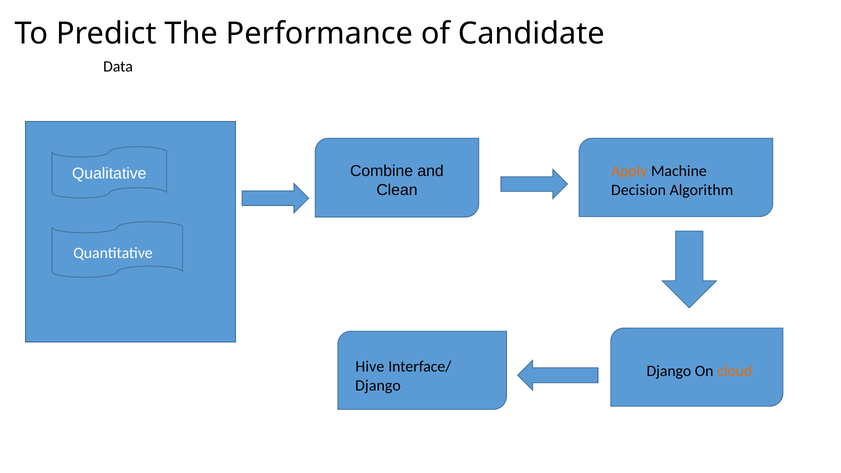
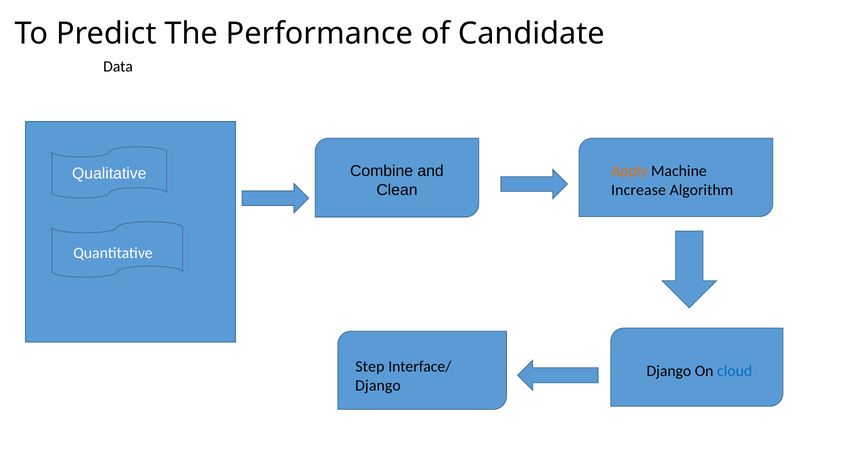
Decision: Decision -> Increase (639, 190)
Hive: Hive -> Step (370, 367)
cloud colour: orange -> blue (735, 371)
